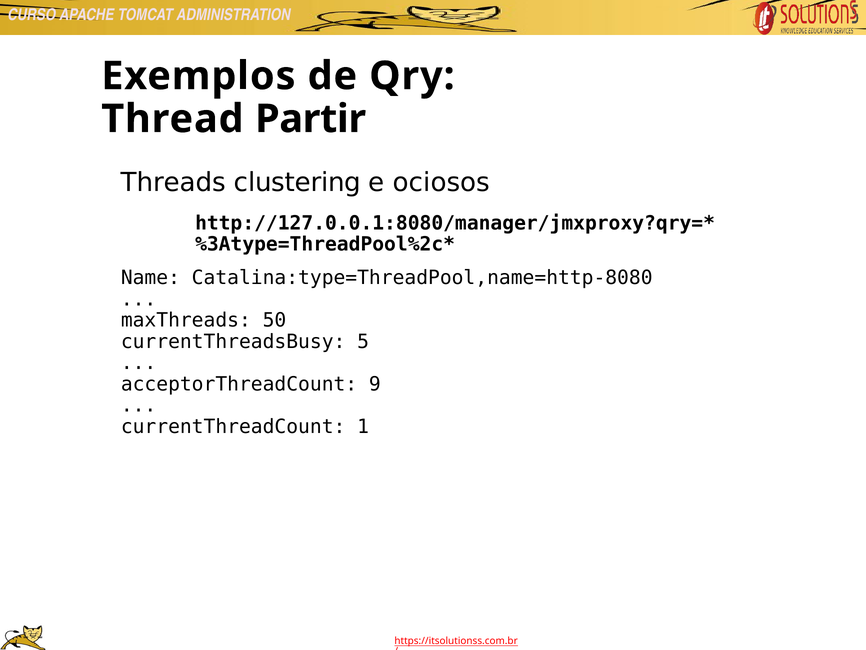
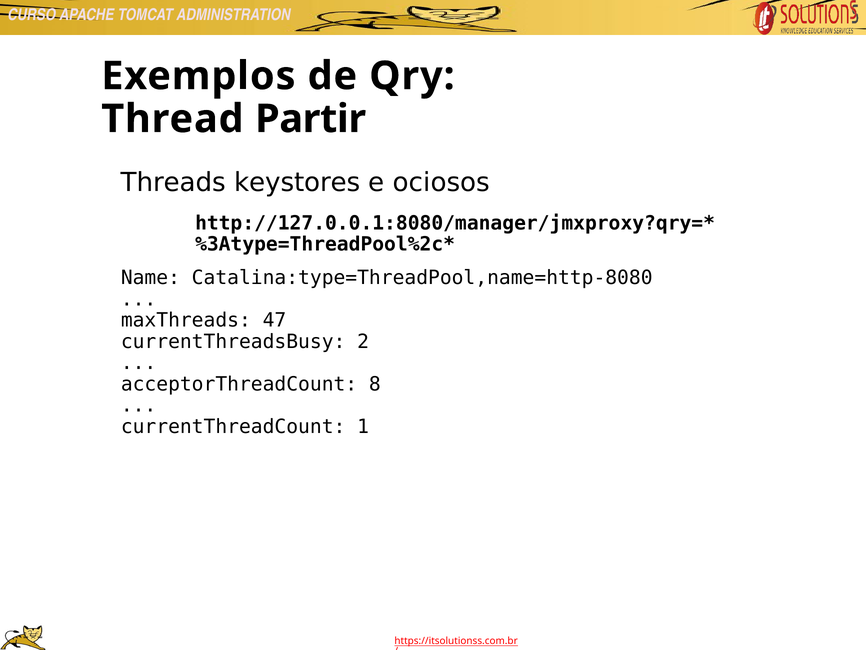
clustering: clustering -> keystores (297, 183)
50: 50 -> 47 (274, 320)
5: 5 -> 2 (363, 341)
9: 9 -> 8 (375, 384)
